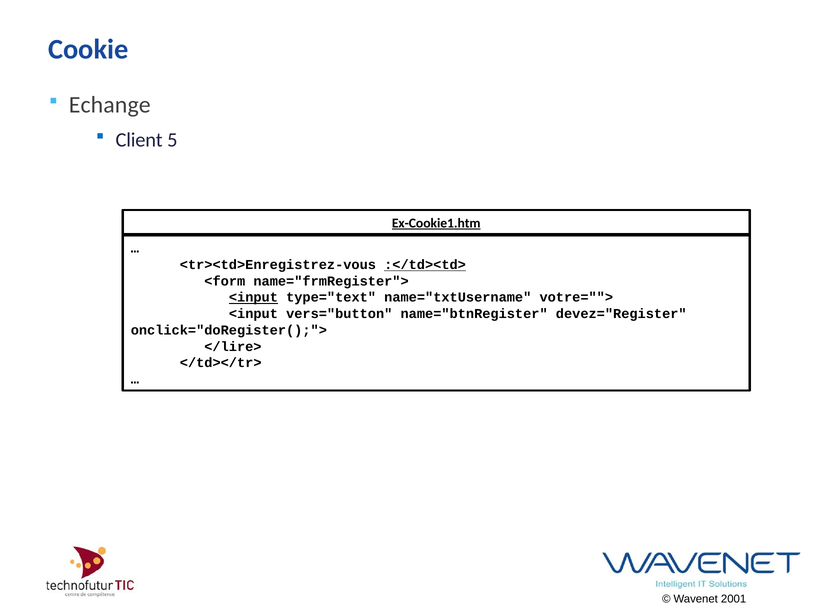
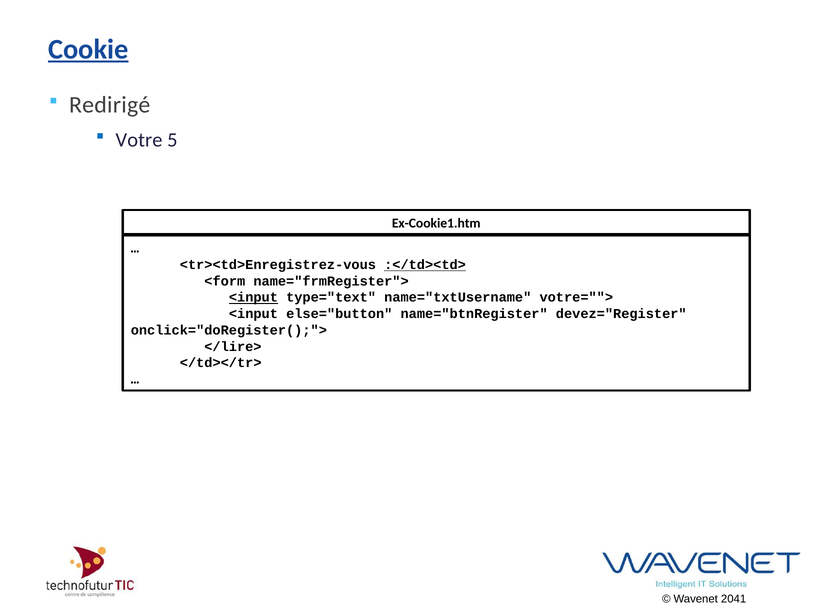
Cookie underline: none -> present (88, 49)
Echange: Echange -> Redirigé (110, 105)
Client: Client -> Votre (139, 140)
Ex-Cookie1.htm underline: present -> none (436, 223)
vers="button: vers="button -> else="button (339, 314)
2001: 2001 -> 2041 (734, 599)
